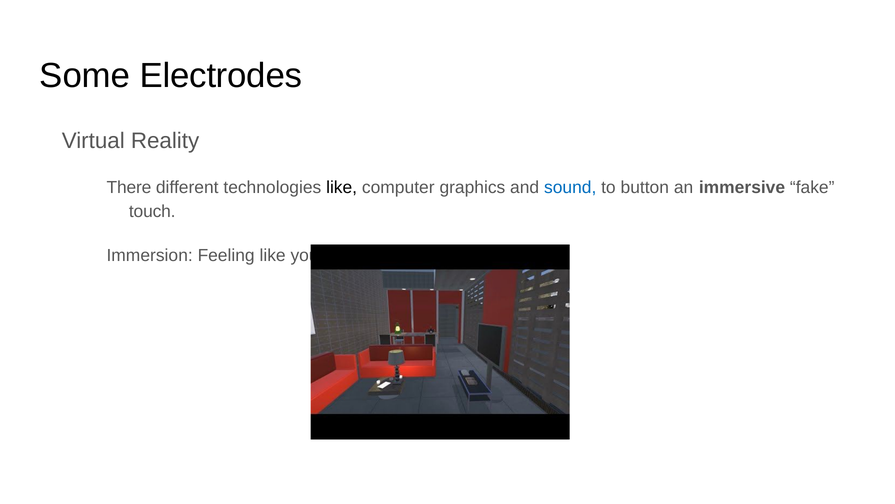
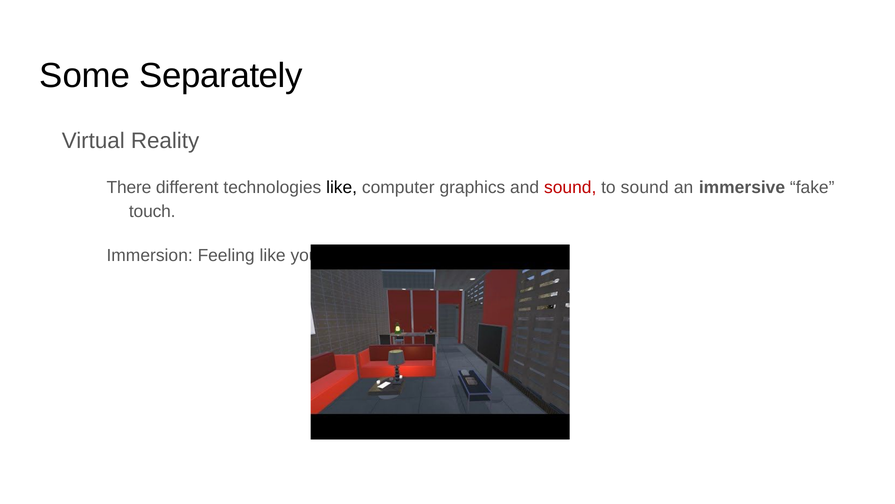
Electrodes: Electrodes -> Separately (221, 76)
sound colour: blue -> red (570, 187)
to button: button -> sound (645, 187)
